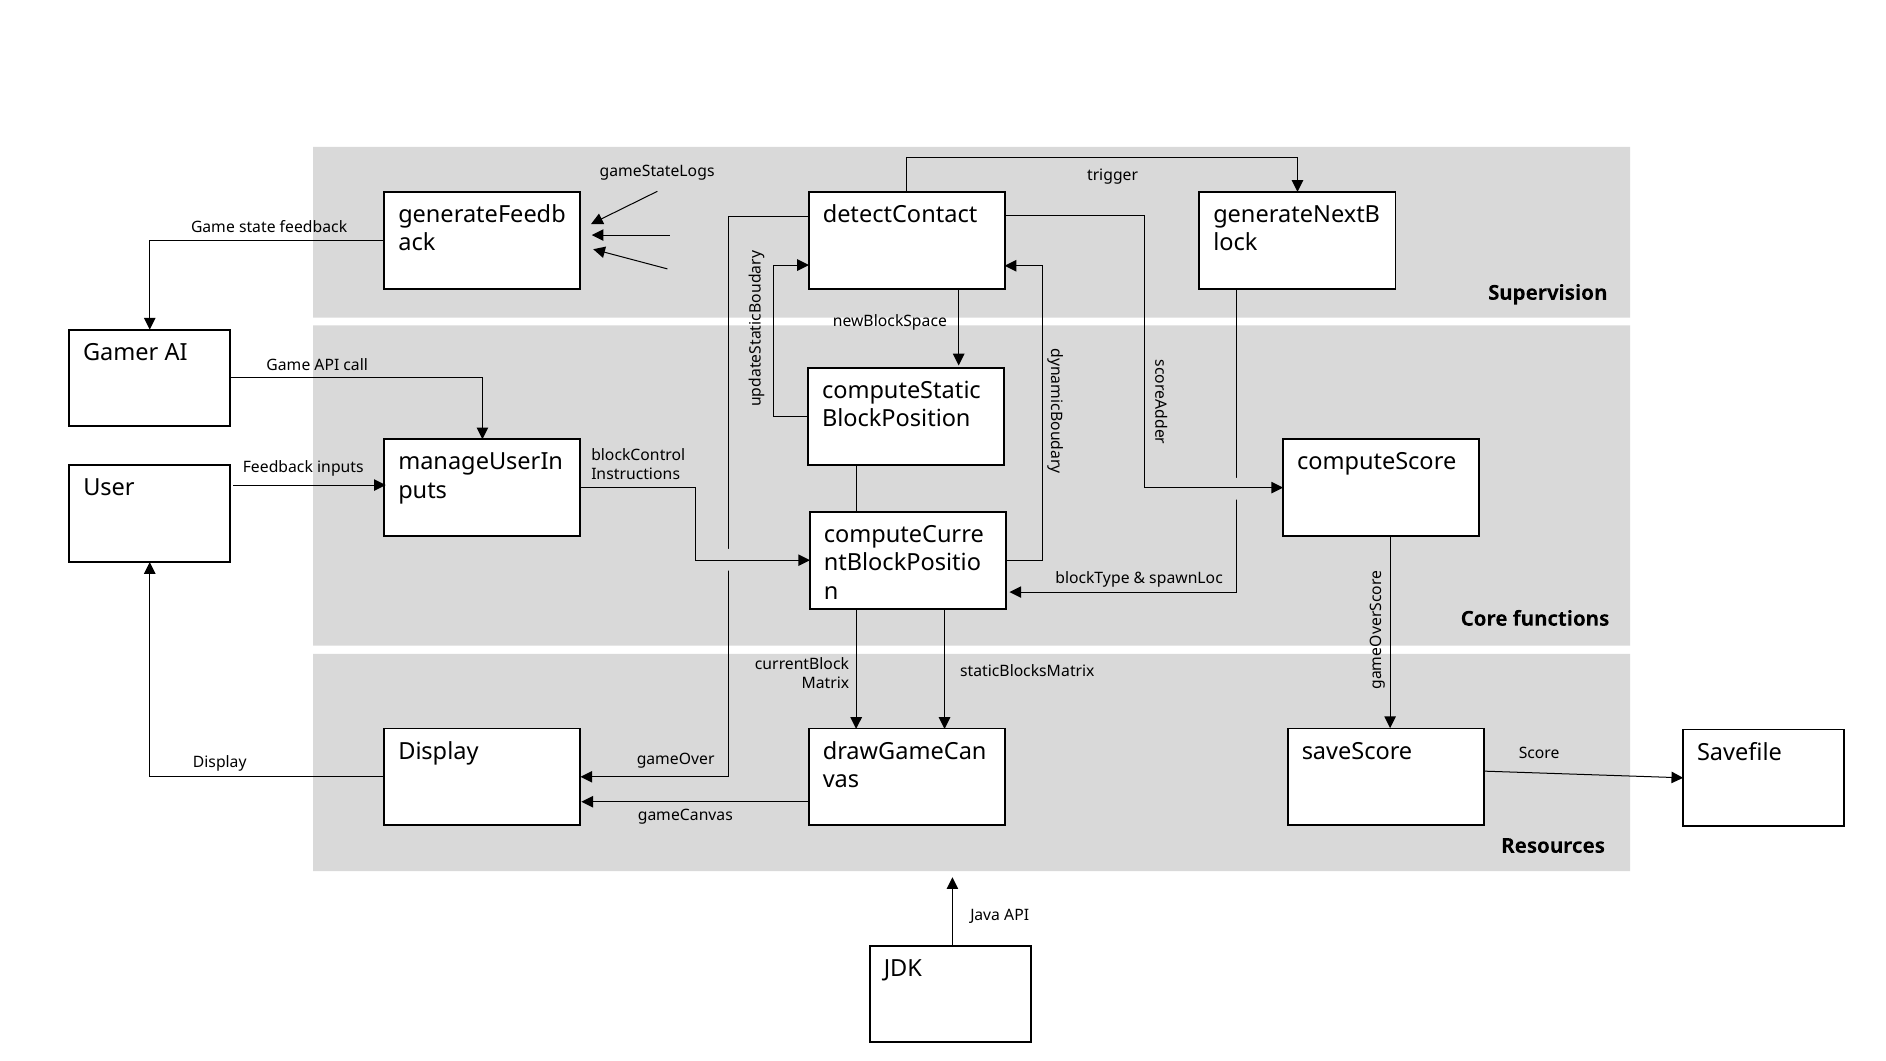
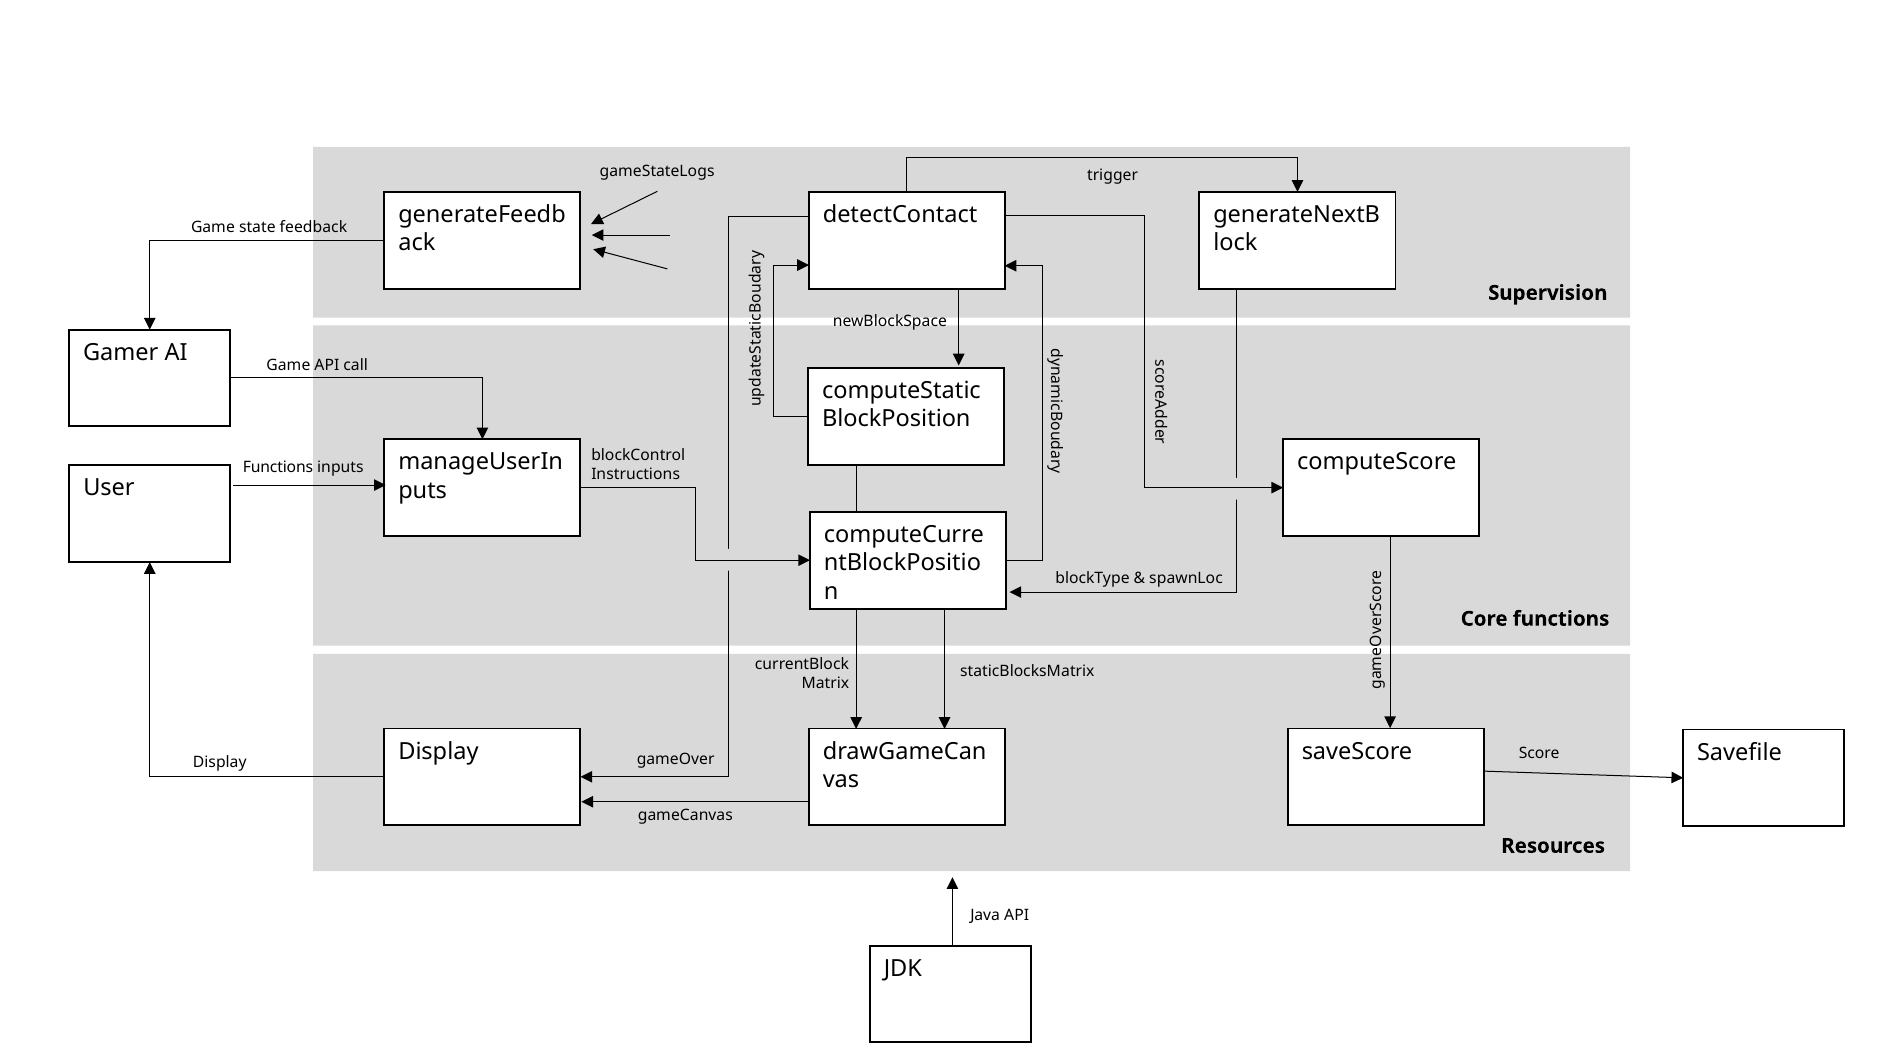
Feedback: Feedback -> Functions (278, 468)
